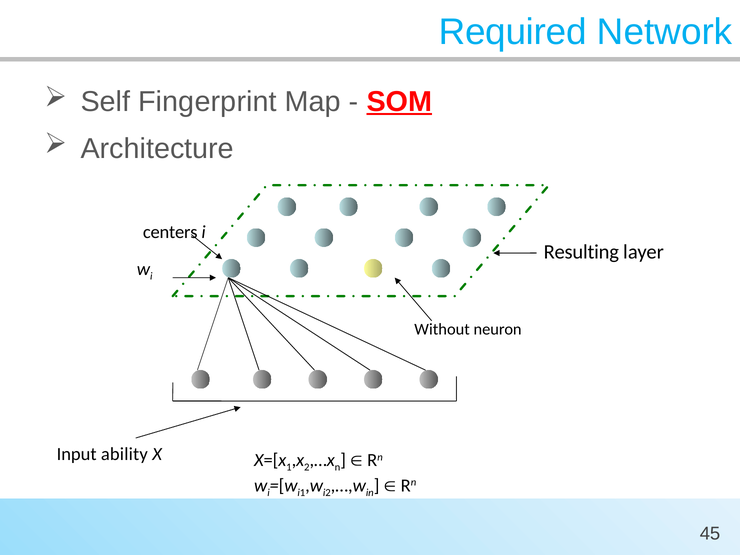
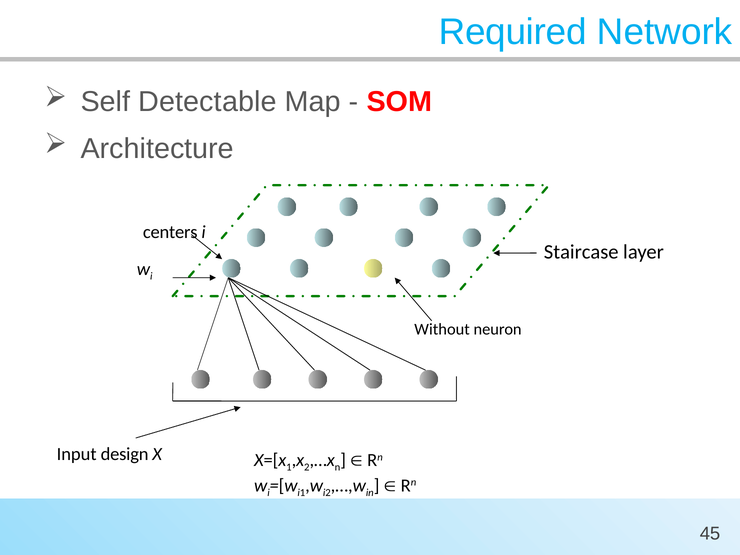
Fingerprint: Fingerprint -> Detectable (208, 102)
SOM underline: present -> none (399, 102)
Resulting: Resulting -> Staircase (581, 252)
ability: ability -> design (125, 454)
